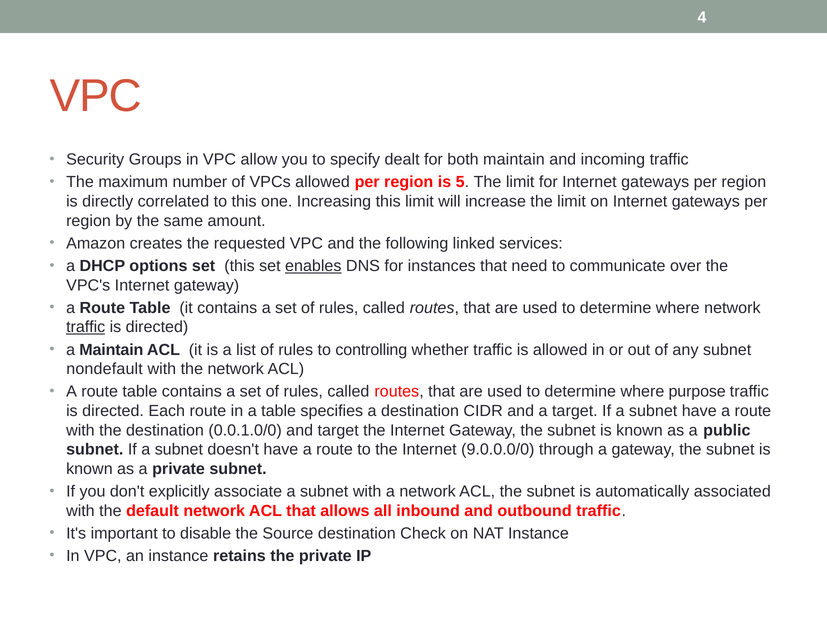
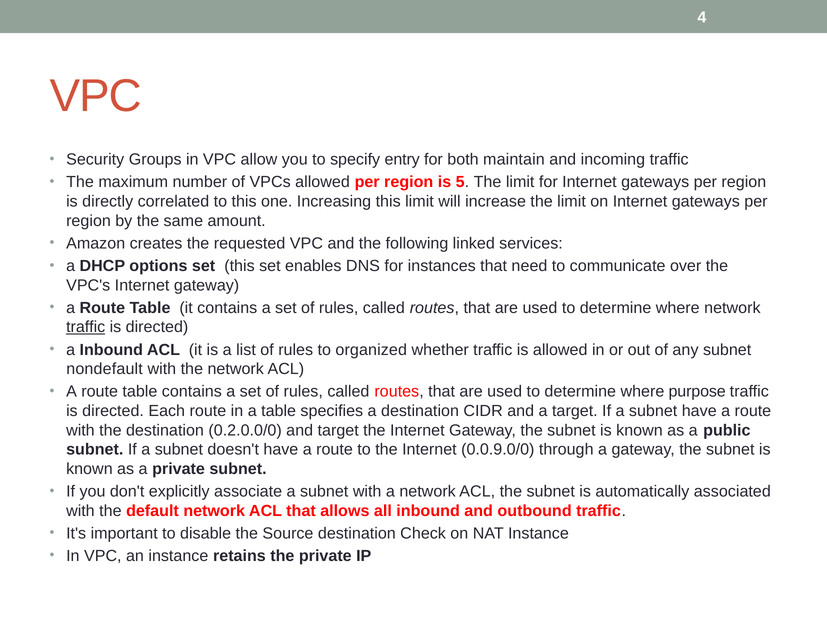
dealt: dealt -> entry (402, 160)
enables underline: present -> none (313, 266)
a Maintain: Maintain -> Inbound (111, 350)
controlling: controlling -> organized (371, 350)
0.0.1.0/0: 0.0.1.0/0 -> 0.2.0.0/0 (245, 430)
9.0.0.0/0: 9.0.0.0/0 -> 0.0.9.0/0 (498, 450)
